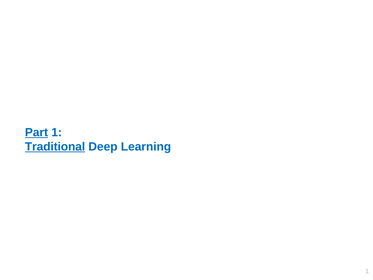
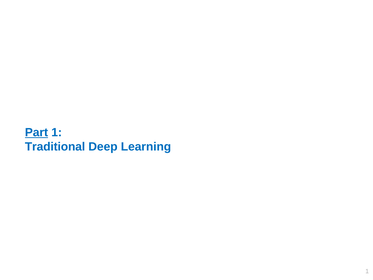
Traditional underline: present -> none (55, 147)
